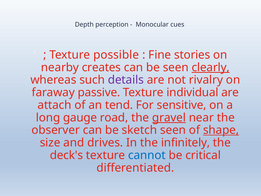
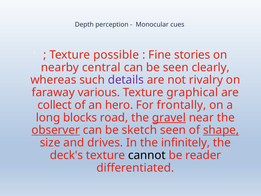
creates: creates -> central (101, 67)
clearly underline: present -> none (211, 67)
passive: passive -> various (99, 92)
individual: individual -> graphical (192, 92)
attach: attach -> collect (55, 105)
tend: tend -> hero (119, 105)
sensitive: sensitive -> frontally (182, 105)
gauge: gauge -> blocks (80, 117)
observer underline: none -> present (56, 130)
cannot colour: blue -> black (147, 155)
critical: critical -> reader (203, 155)
